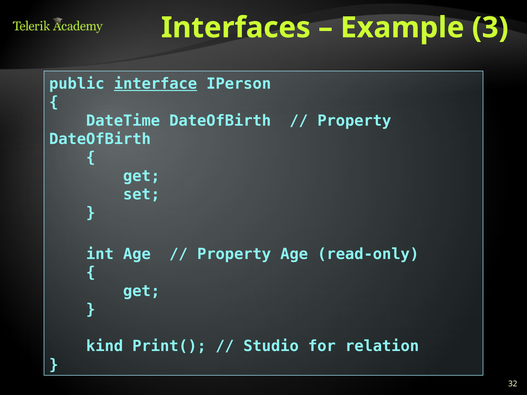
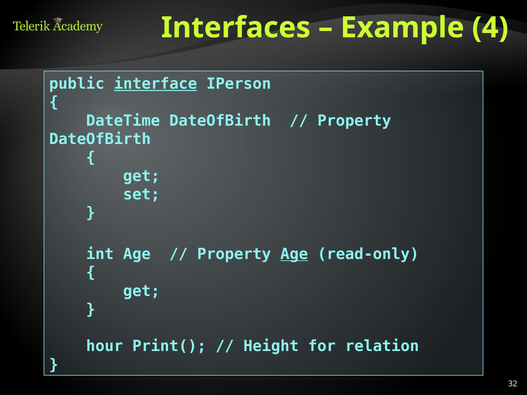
3: 3 -> 4 (490, 28)
Age underline: none -> present (294, 254)
kind: kind -> hour (105, 346)
Studio: Studio -> Height (271, 346)
